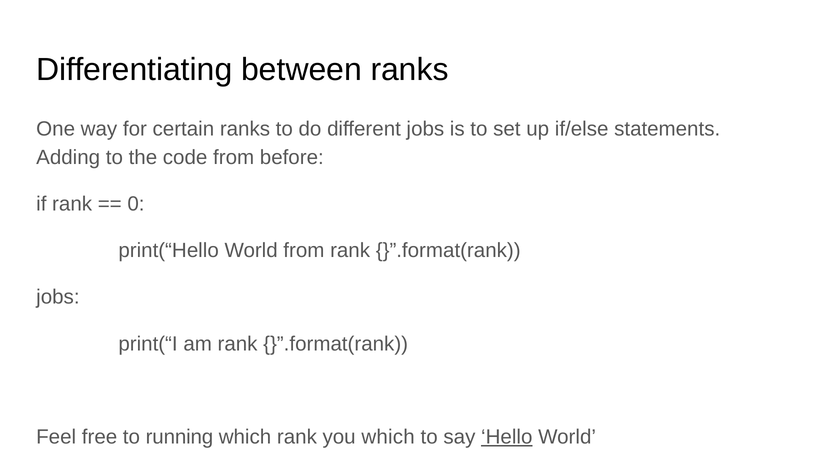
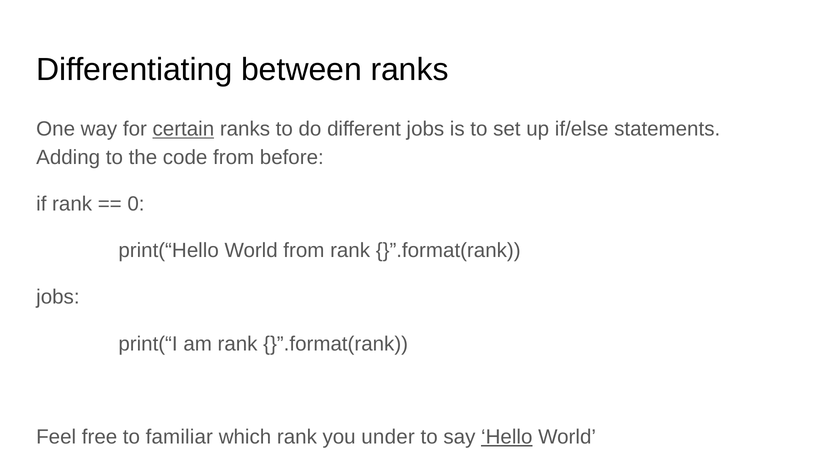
certain underline: none -> present (183, 129)
running: running -> familiar (179, 437)
you which: which -> under (388, 437)
